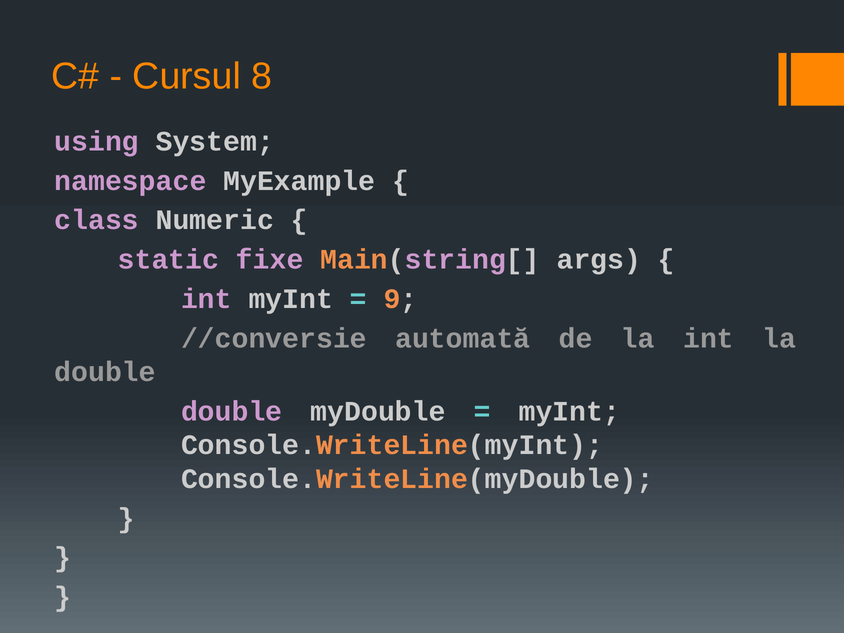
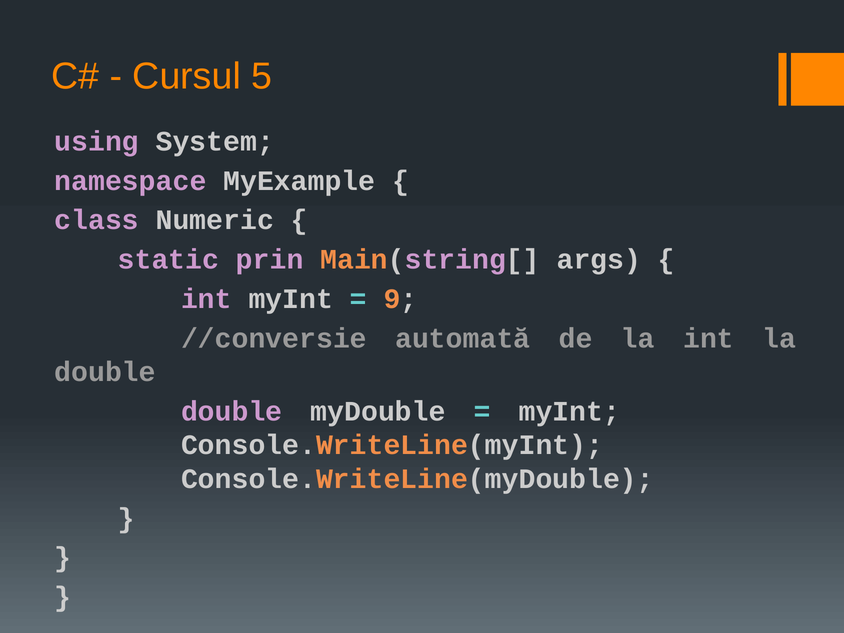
8: 8 -> 5 (262, 76)
fixe: fixe -> prin (270, 260)
